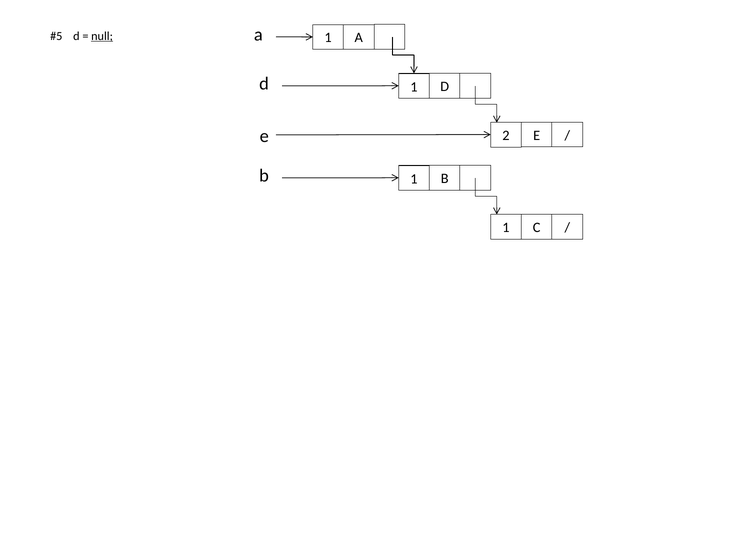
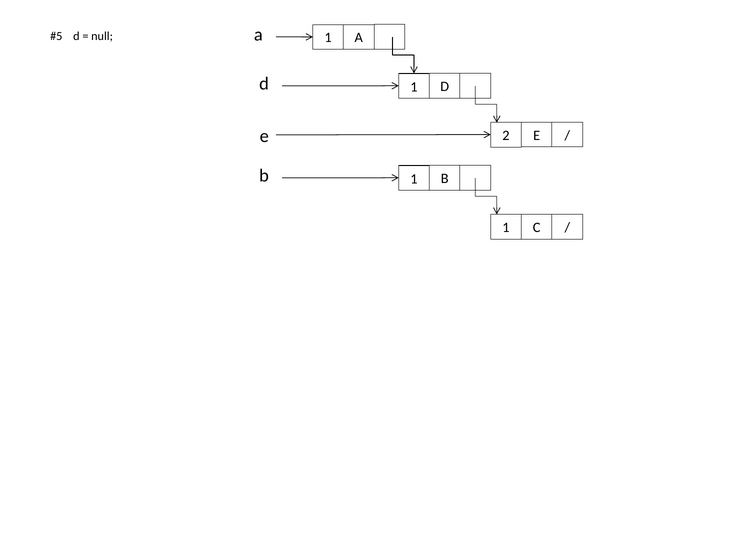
null underline: present -> none (102, 36)
